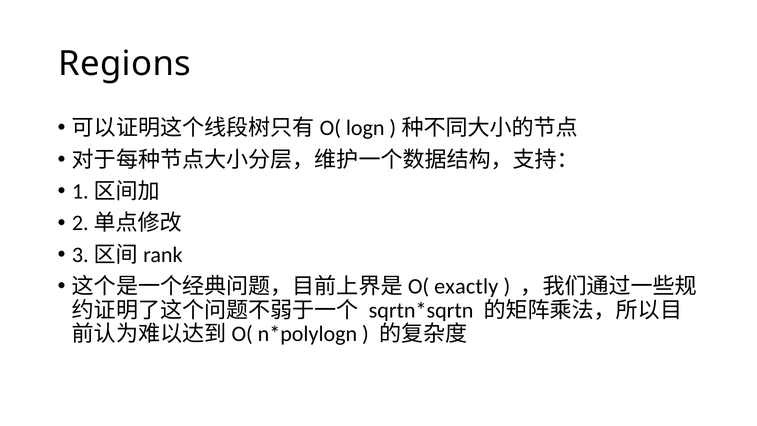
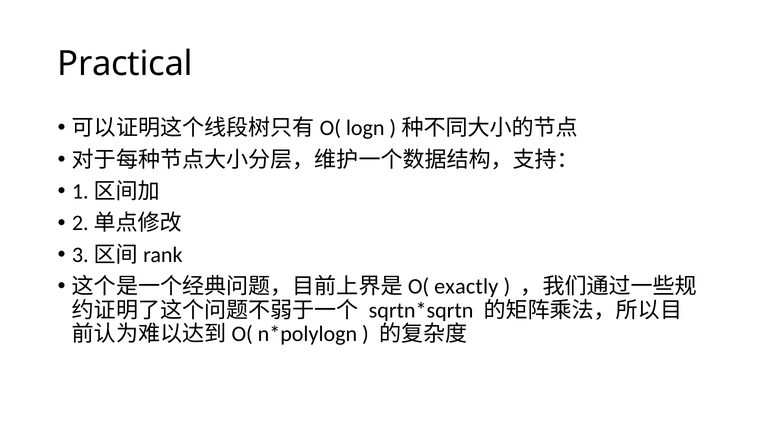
Regions: Regions -> Practical (125, 64)
